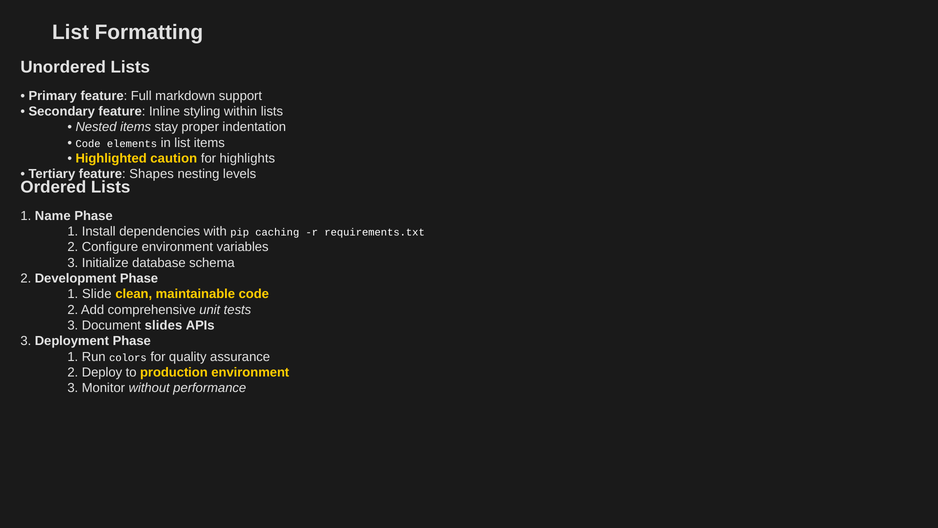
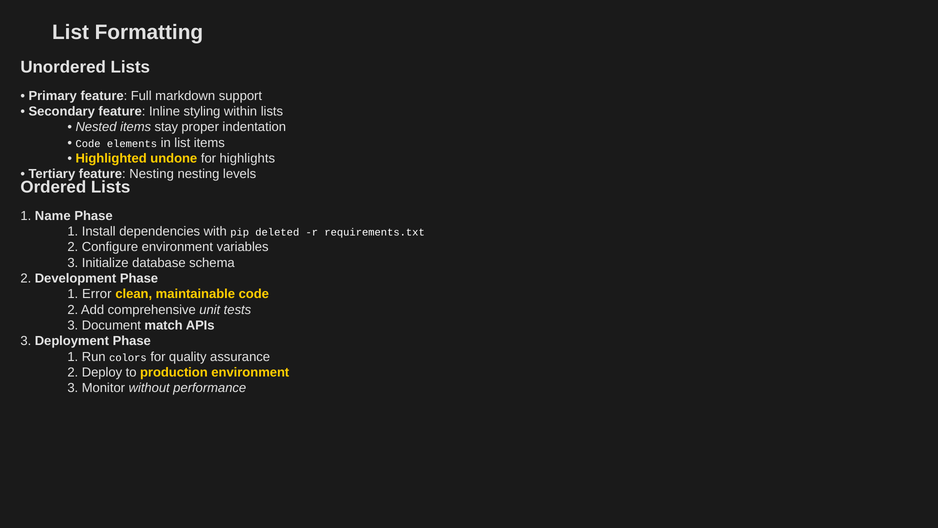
caution: caution -> undone (174, 158)
feature Shapes: Shapes -> Nesting (152, 174)
caching: caching -> deleted (277, 232)
Slide: Slide -> Error (97, 294)
slides: slides -> match (164, 325)
